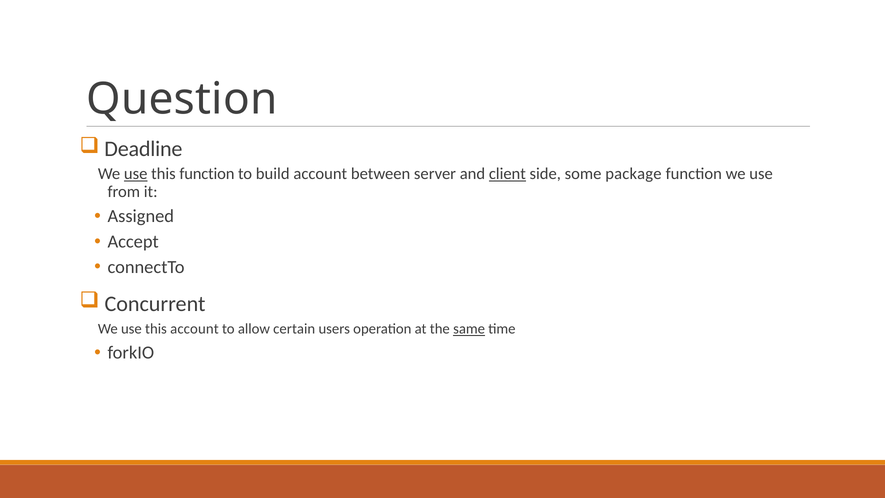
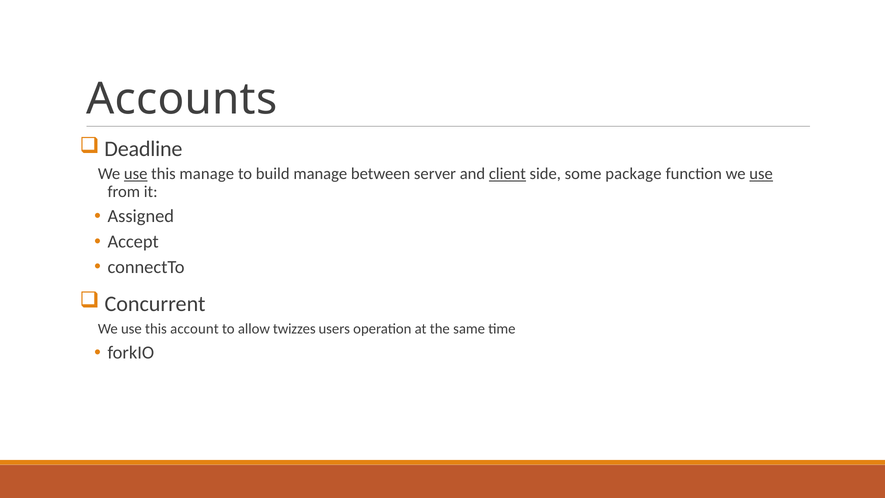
Question: Question -> Accounts (182, 99)
this function: function -> manage (207, 174)
build account: account -> manage (320, 174)
use underline: none -> present (761, 174)
certain: certain -> twizzes (294, 329)
same underline: present -> none (469, 329)
